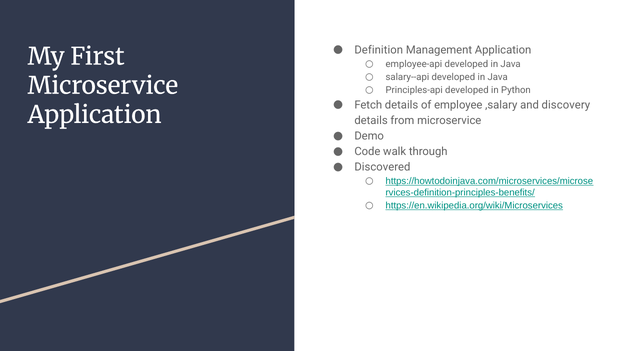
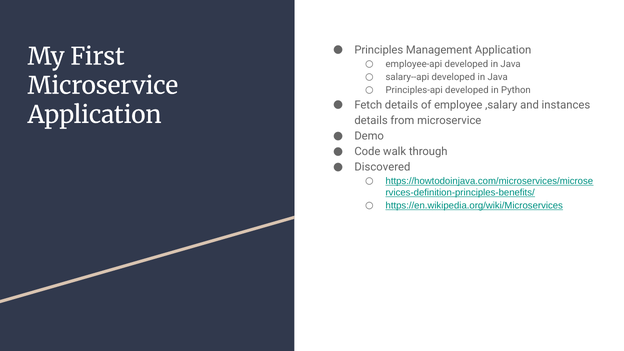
Definition: Definition -> Principles (379, 50)
discovery: discovery -> instances (566, 105)
